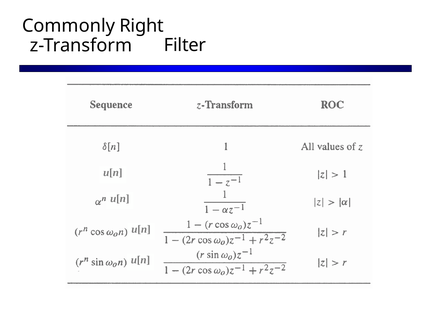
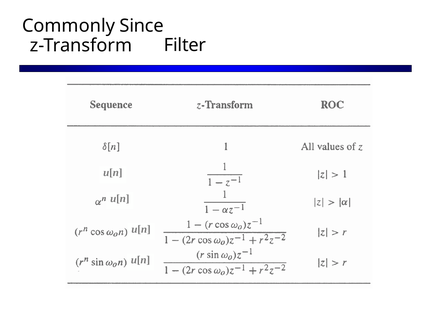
Right: Right -> Since (142, 26)
